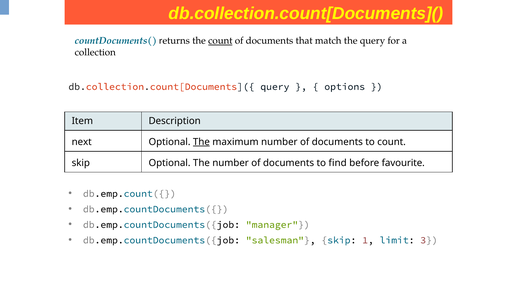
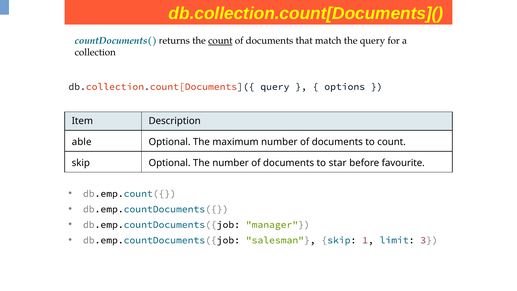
next: next -> able (82, 142)
The underline: present -> none (201, 142)
find: find -> star (338, 163)
